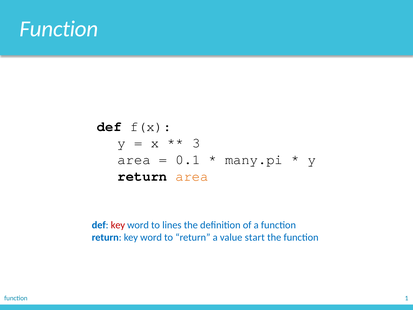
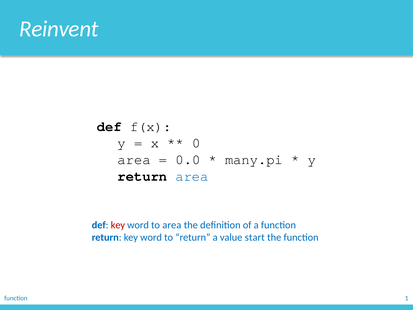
Function: Function -> Reinvent (59, 29)
3: 3 -> 0 (196, 143)
0.1: 0.1 -> 0.0 (188, 160)
area colour: orange -> blue (192, 176)
to lines: lines -> area (172, 225)
